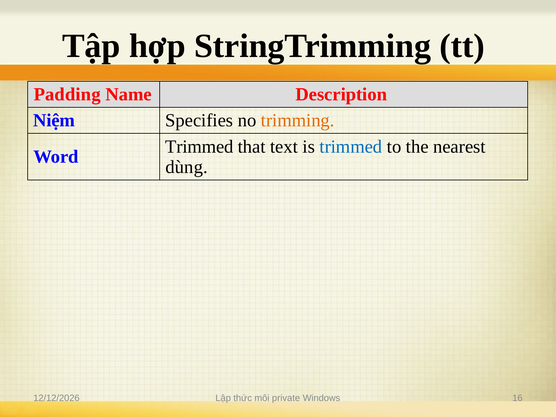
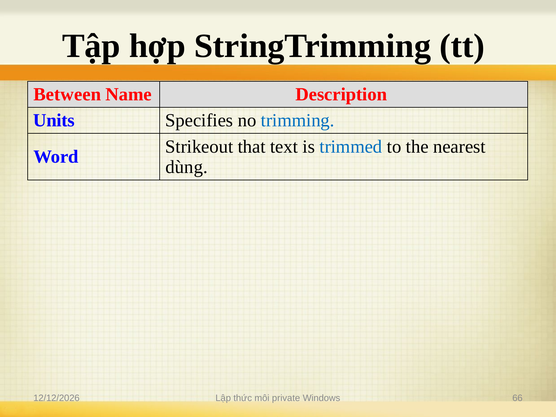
Padding: Padding -> Between (67, 94)
Niệm: Niệm -> Units (54, 121)
trimming colour: orange -> blue (298, 121)
Trimmed: Trimmed -> Strikeout (199, 147)
16: 16 -> 66 (517, 398)
